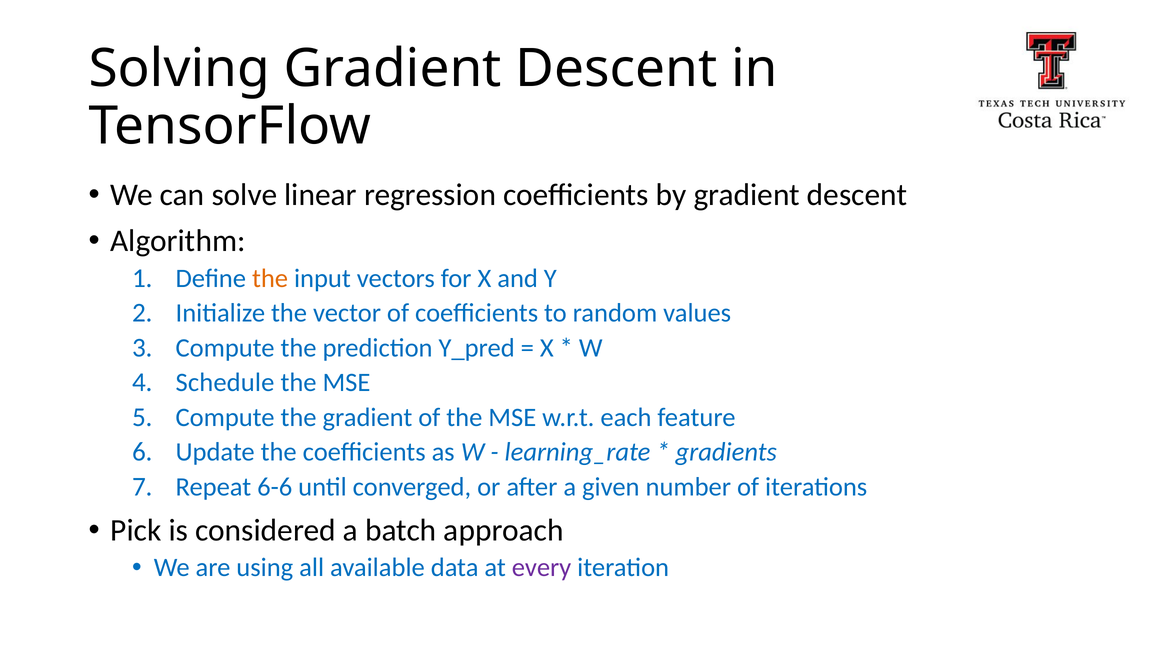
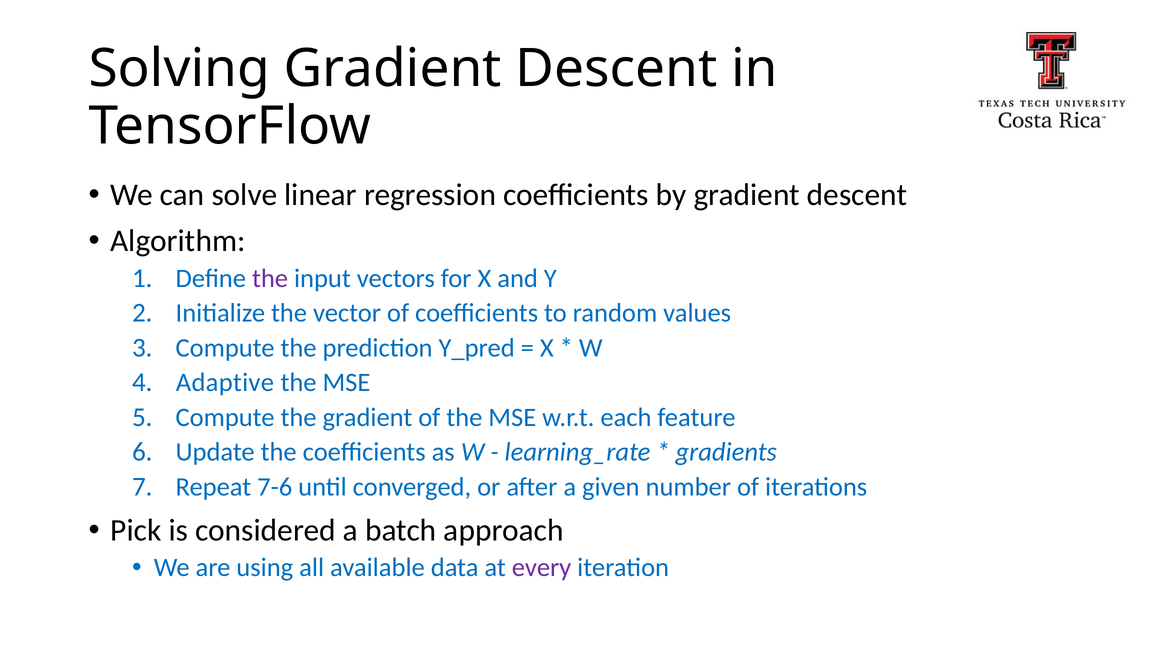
the colour: orange -> purple (270, 278)
Schedule: Schedule -> Adaptive (225, 383)
6-6: 6-6 -> 7-6 (275, 487)
